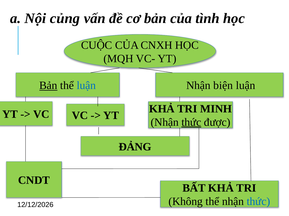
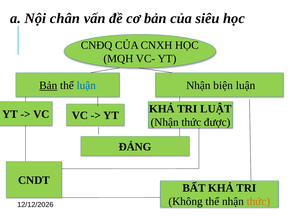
củng: củng -> chân (65, 18)
tình: tình -> siêu (208, 18)
CUỘC: CUỘC -> CNĐQ (97, 45)
MINH: MINH -> LUẬT (216, 109)
thức underline: present -> none (191, 123)
thức colour: blue -> orange (258, 202)
